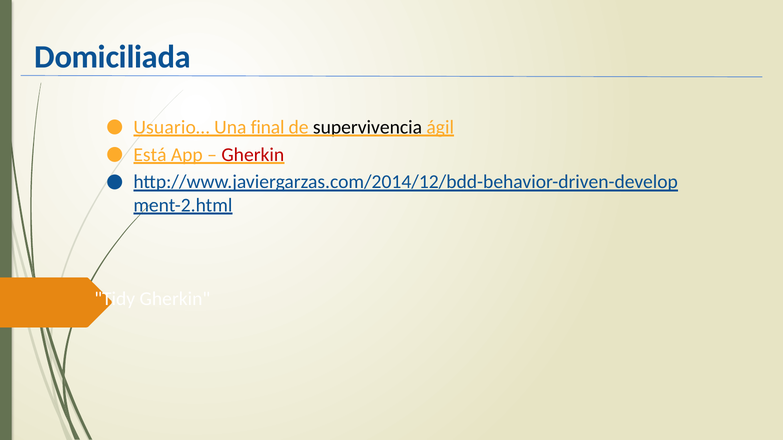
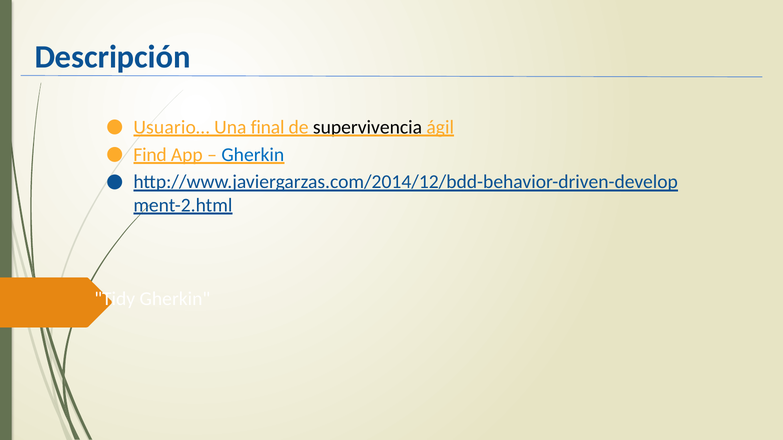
Domiciliada: Domiciliada -> Descripción (113, 57)
Está: Está -> Find (150, 155)
Gherkin colour: red -> blue (253, 155)
